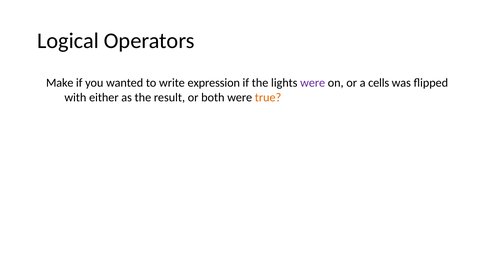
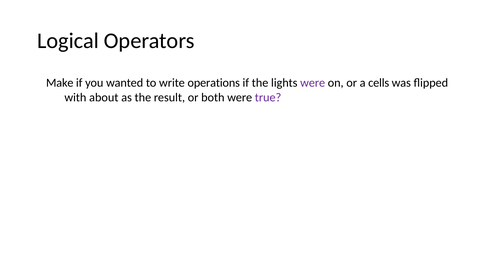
expression: expression -> operations (214, 83)
either: either -> about (104, 97)
true colour: orange -> purple (268, 97)
